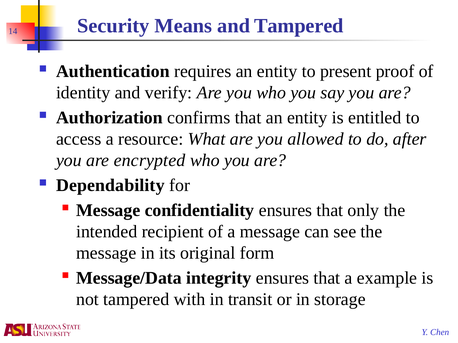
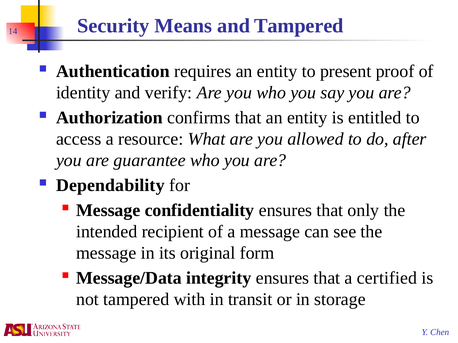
encrypted: encrypted -> guarantee (150, 161)
example: example -> certified (387, 278)
